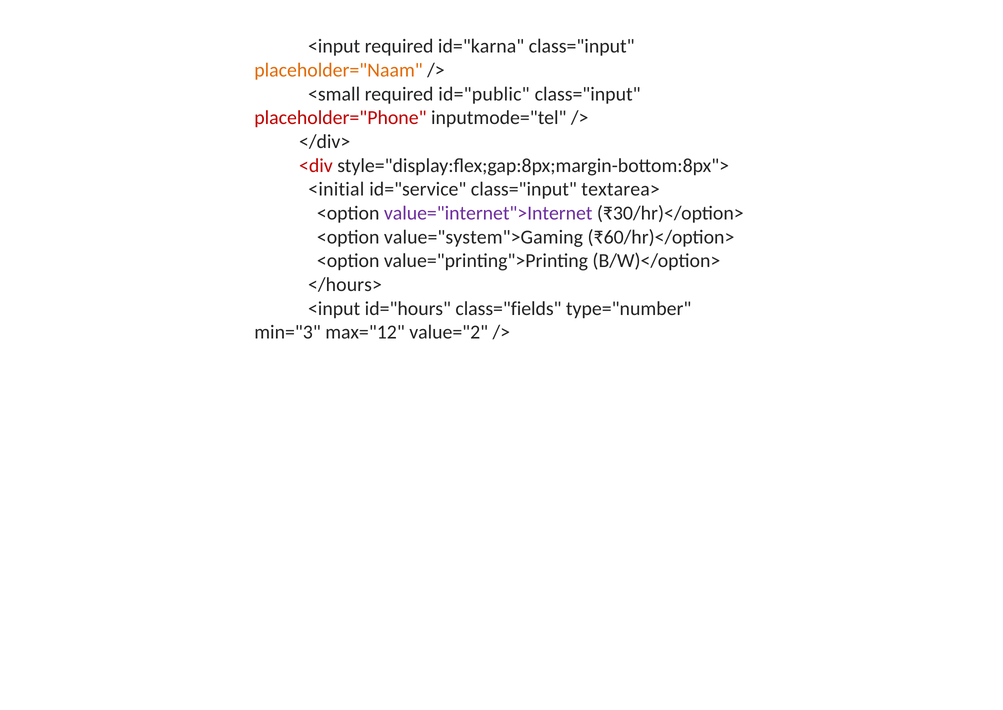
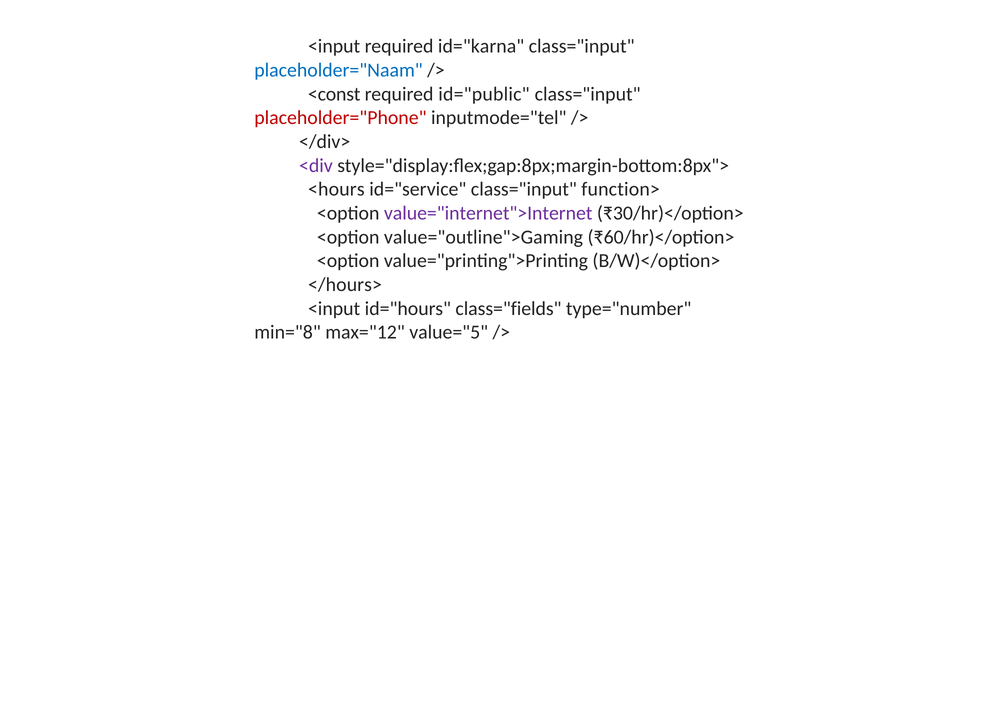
placeholder="Naam colour: orange -> blue (339, 70)
<small: <small -> <const (334, 94)
<div colour: red -> purple (316, 165)
<initial: <initial -> <hours (336, 189)
textarea>: textarea> -> function> (621, 189)
value="system">Gaming: value="system">Gaming -> value="outline">Gaming (483, 237)
min="3: min="3 -> min="8 (288, 332)
value="2: value="2 -> value="5 (449, 332)
